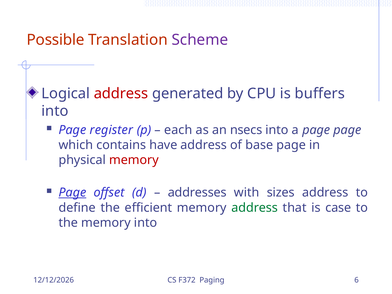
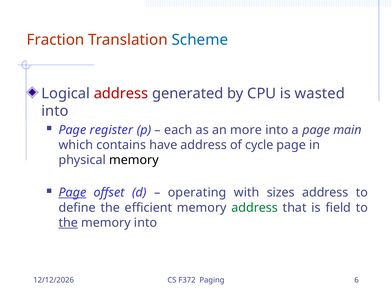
Possible: Possible -> Fraction (56, 40)
Scheme colour: purple -> blue (200, 40)
buffers: buffers -> wasted (320, 93)
nsecs: nsecs -> more (246, 130)
page page: page -> main (347, 130)
base: base -> cycle (259, 145)
memory colour: red -> black (134, 160)
addresses: addresses -> operating (197, 193)
case: case -> field (338, 208)
the underline: none -> present (68, 223)
